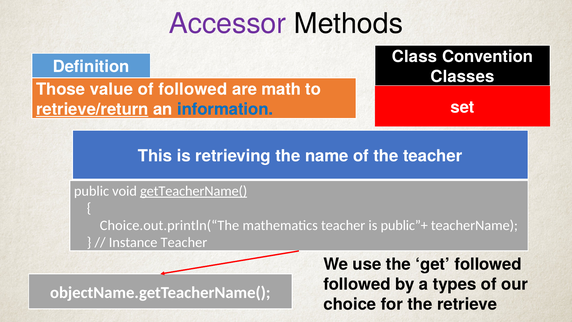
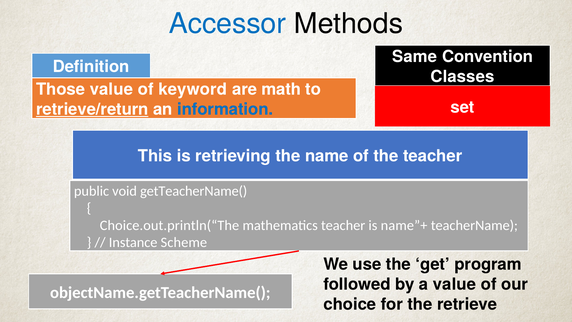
Accessor colour: purple -> blue (227, 24)
Class: Class -> Same (415, 57)
of followed: followed -> keyword (193, 89)
getTeacherName( underline: present -> none (194, 191)
public”+: public”+ -> name”+ (404, 225)
Instance Teacher: Teacher -> Scheme (184, 242)
get followed: followed -> program (488, 264)
a types: types -> value (454, 284)
